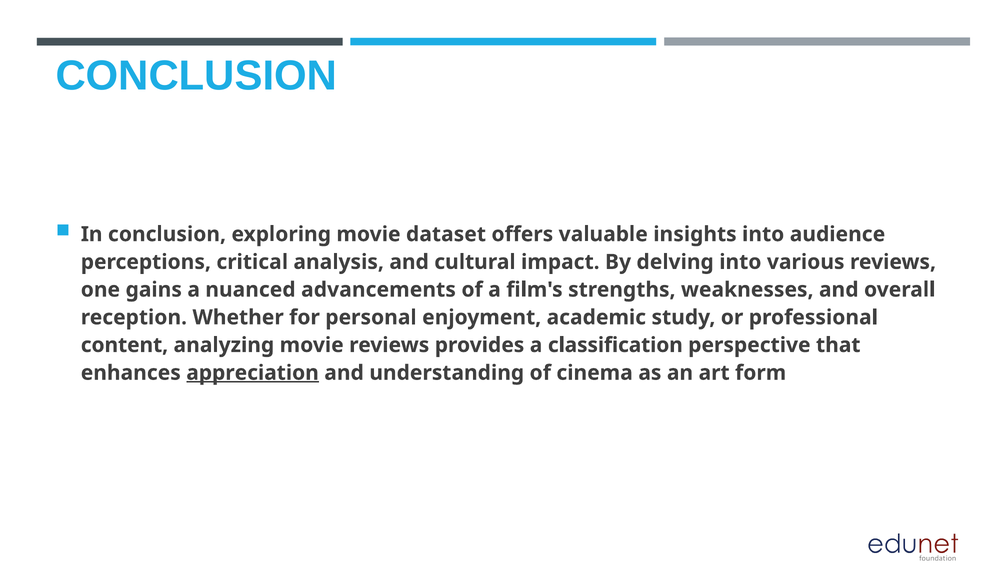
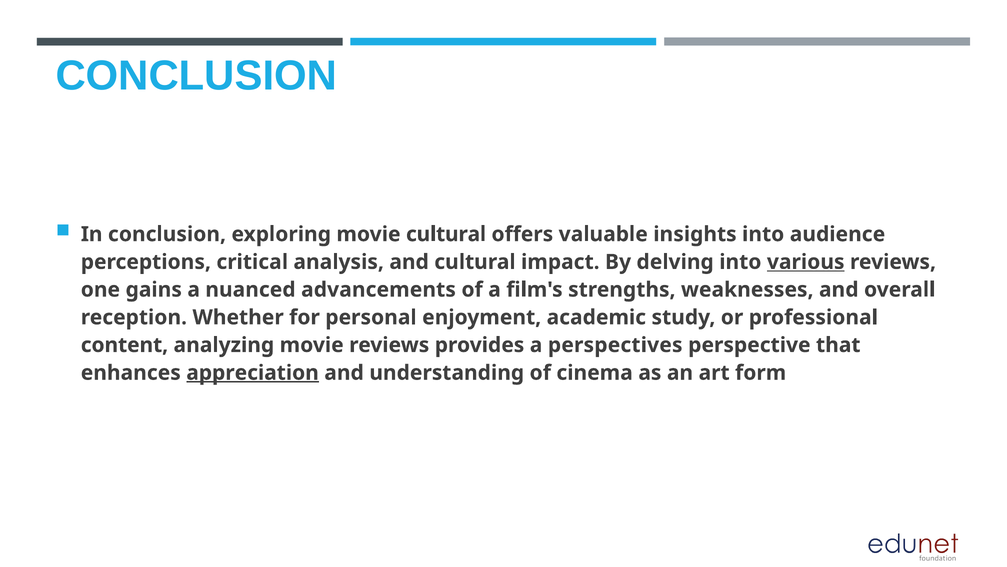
movie dataset: dataset -> cultural (446, 234)
various underline: none -> present (806, 262)
classification: classification -> perspectives (615, 345)
